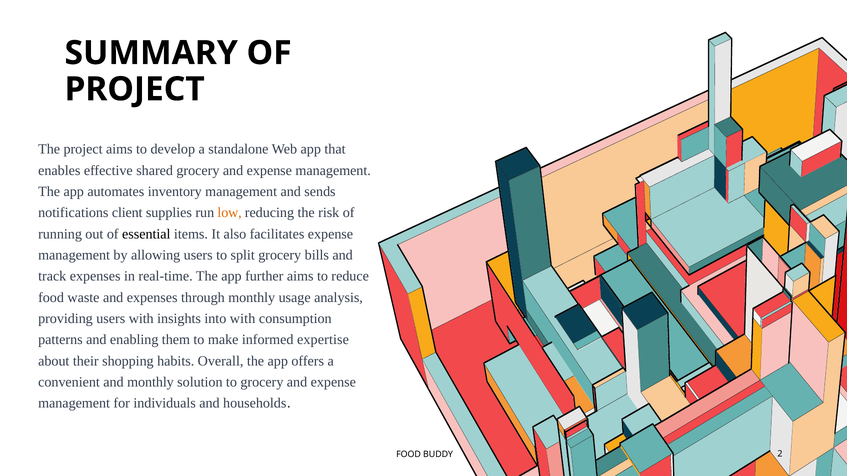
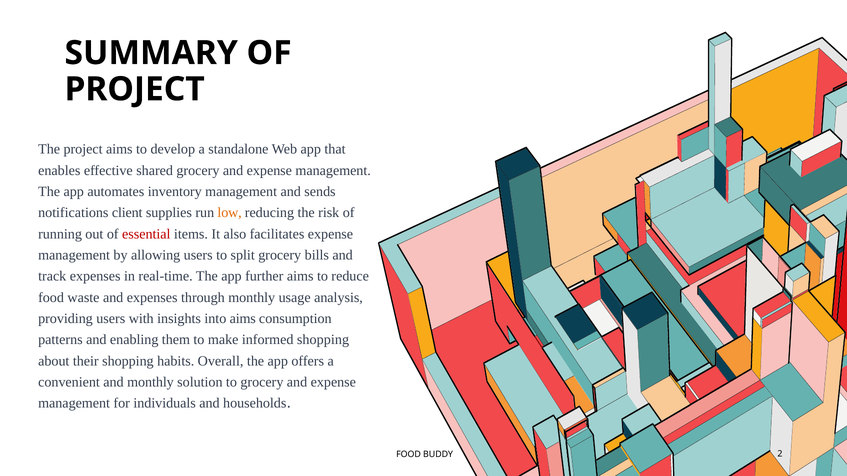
essential colour: black -> red (146, 234)
into with: with -> aims (243, 319)
informed expertise: expertise -> shopping (323, 340)
